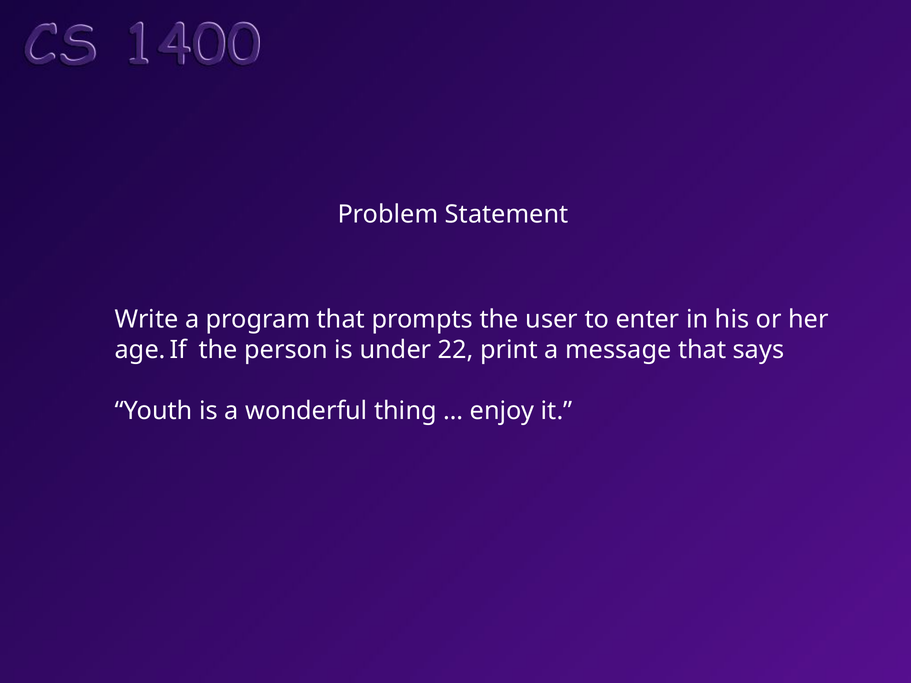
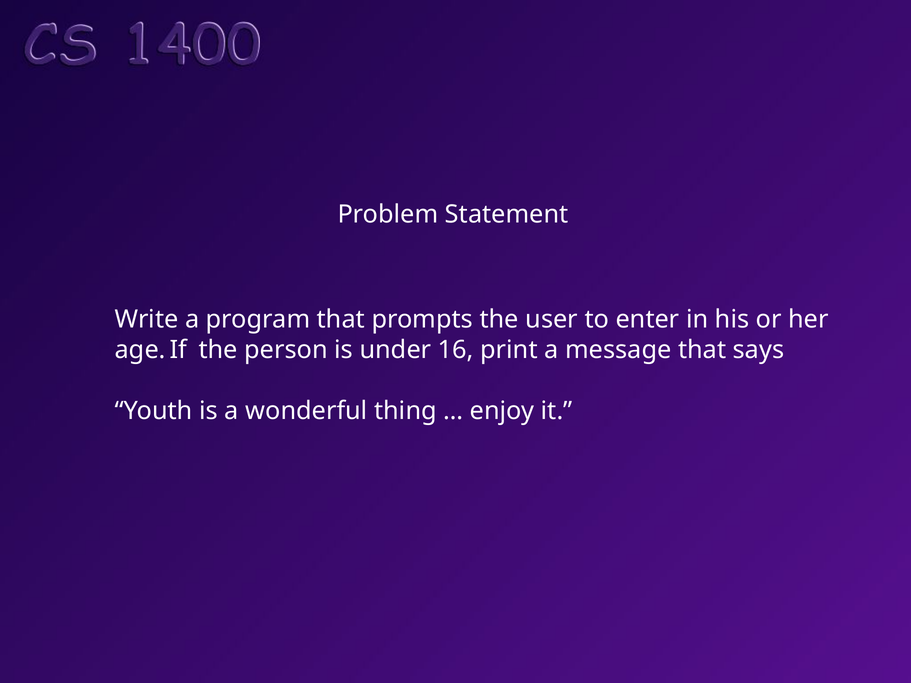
22: 22 -> 16 (456, 350)
